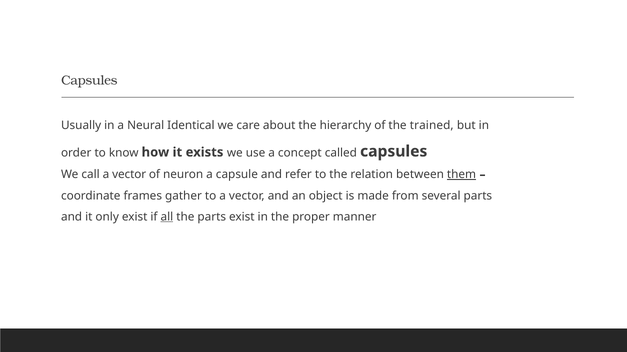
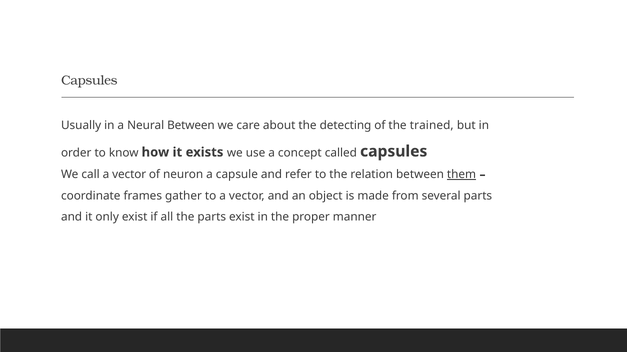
Neural Identical: Identical -> Between (191, 125)
hierarchy: hierarchy -> detecting (346, 125)
all underline: present -> none (167, 217)
